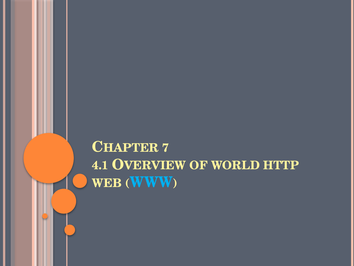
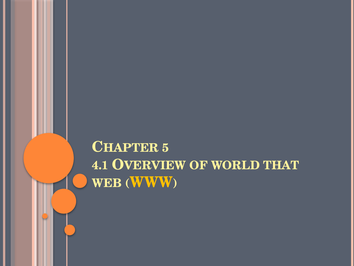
7: 7 -> 5 (165, 148)
HTTP: HTTP -> THAT (281, 165)
WWW colour: light blue -> yellow (151, 182)
